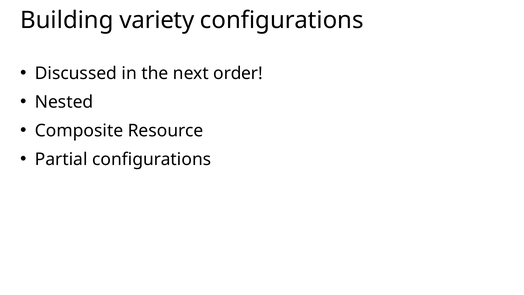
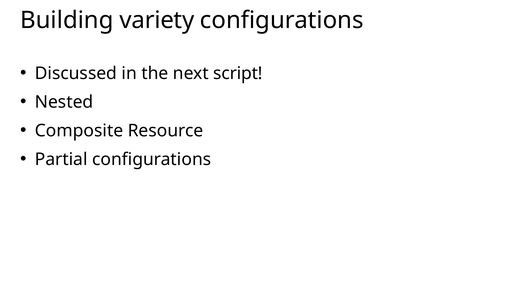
order: order -> script (238, 73)
